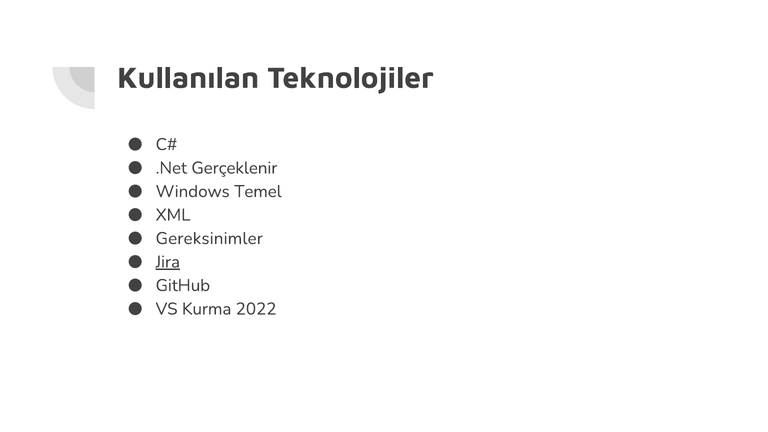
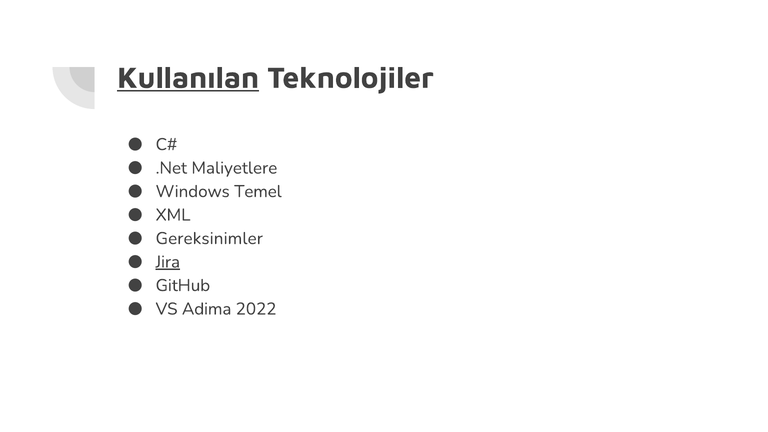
Kullanılan underline: none -> present (188, 78)
Gerçeklenir: Gerçeklenir -> Maliyetlere (234, 168)
Kurma: Kurma -> Adima (207, 309)
